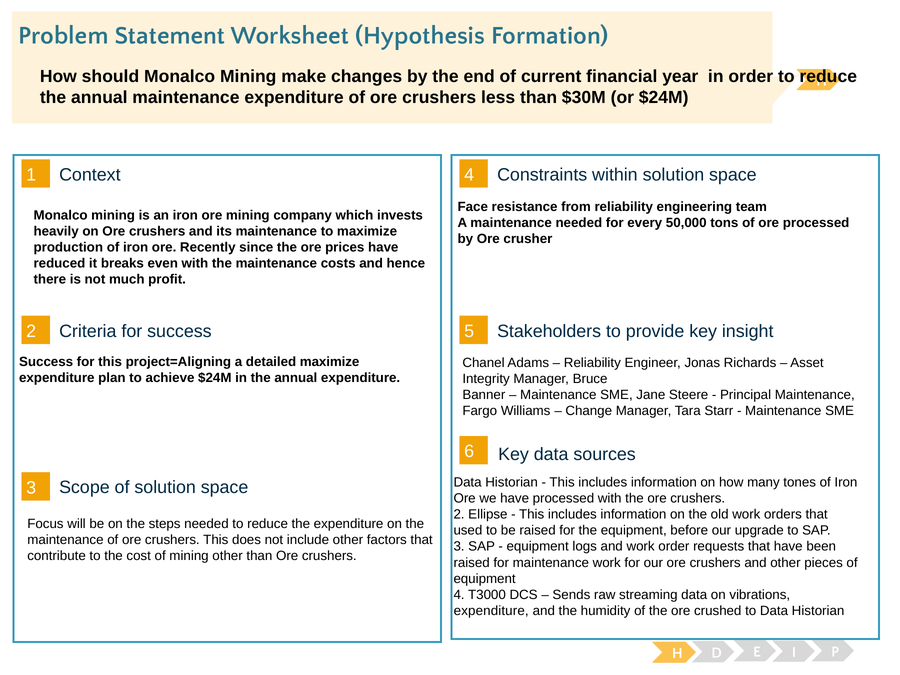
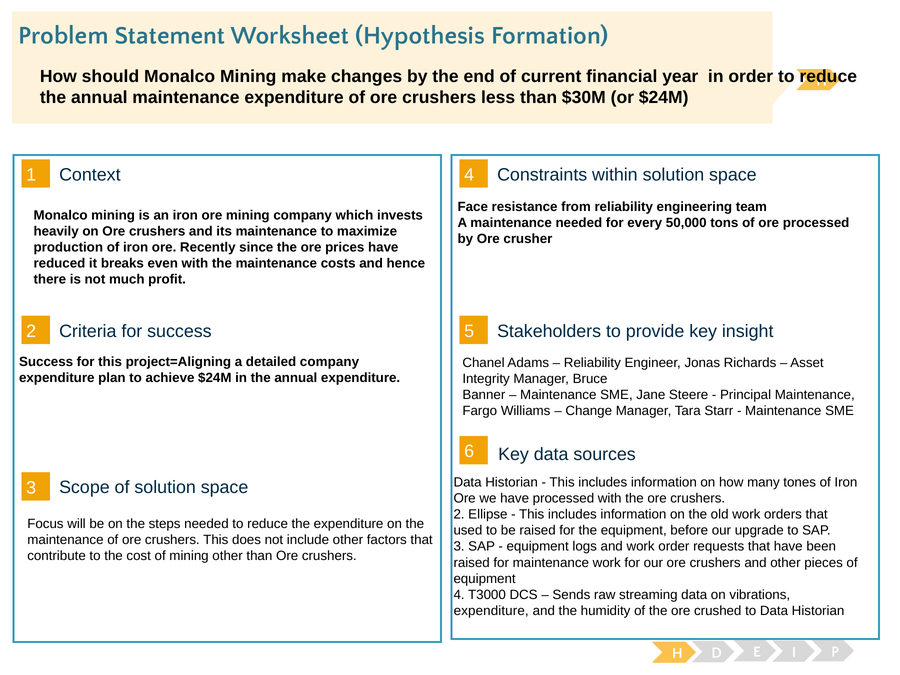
detailed maximize: maximize -> company (329, 362)
